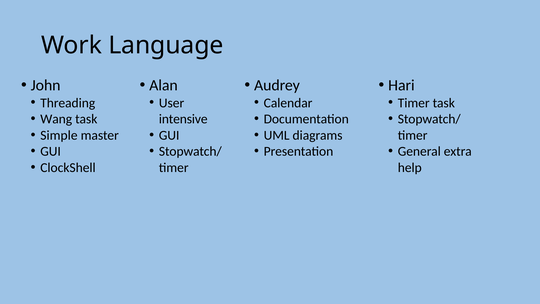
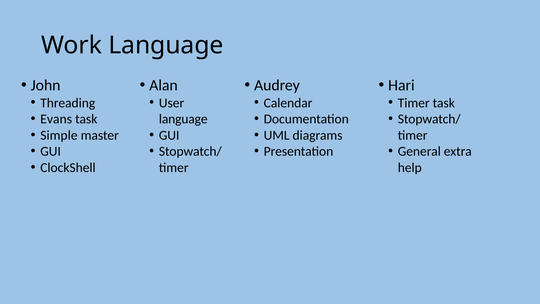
Wang: Wang -> Evans (56, 119)
intensive: intensive -> language (183, 119)
